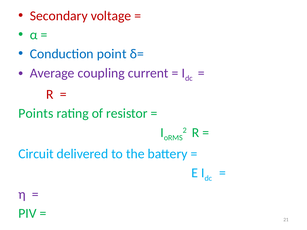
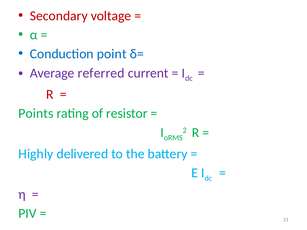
coupling: coupling -> referred (101, 73)
Circuit: Circuit -> Highly (36, 154)
